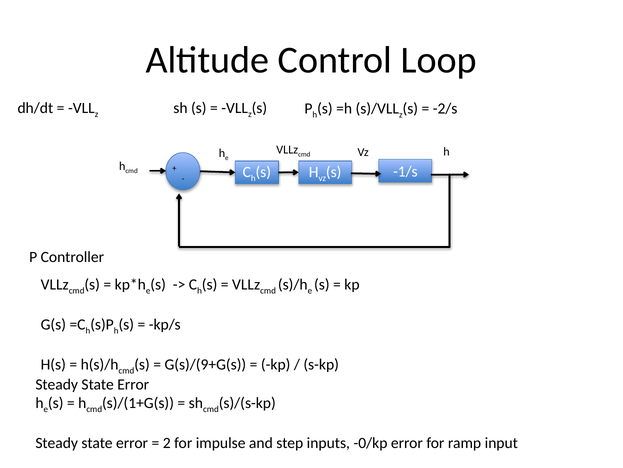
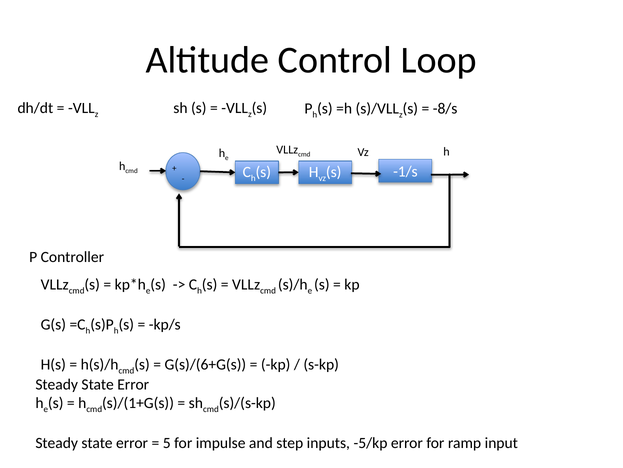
-2/s: -2/s -> -8/s (445, 108)
G(s)/(9+G(s: G(s)/(9+G(s -> G(s)/(6+G(s (205, 364)
2: 2 -> 5 (167, 442)
-0/kp: -0/kp -> -5/kp (370, 442)
